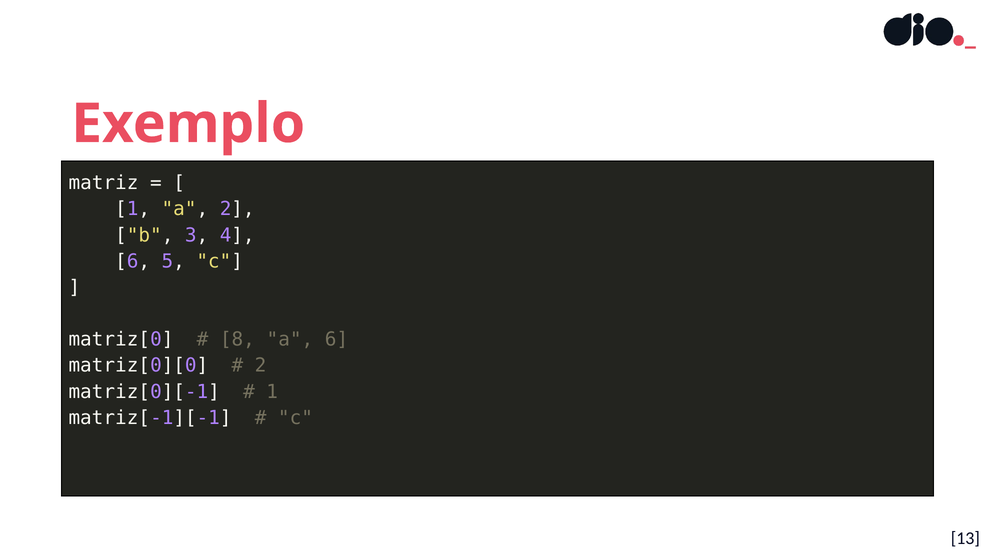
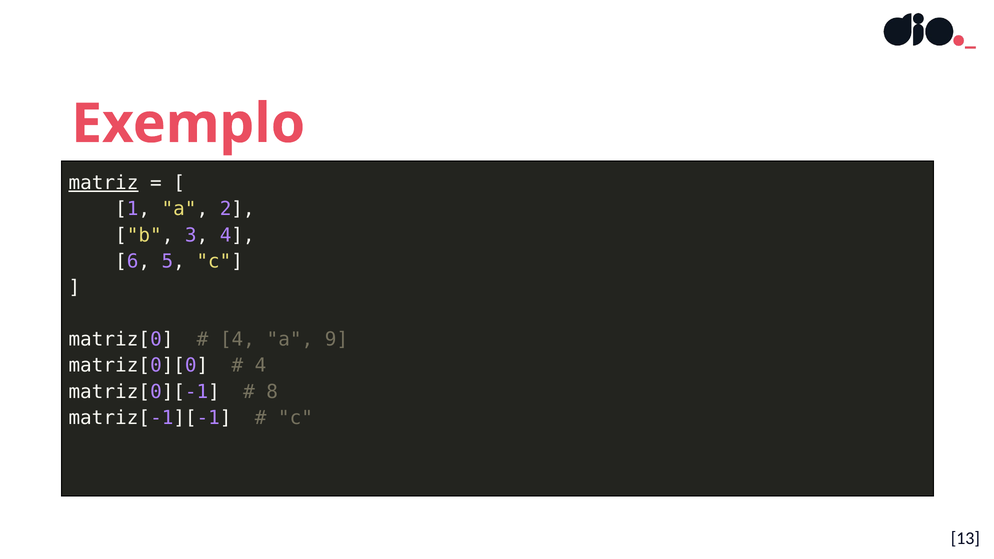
matriz underline: none -> present (103, 183)
8: 8 -> 4 (237, 340)
a 6: 6 -> 9 (336, 340)
2: 2 -> 4 (261, 366)
1: 1 -> 8 (272, 392)
